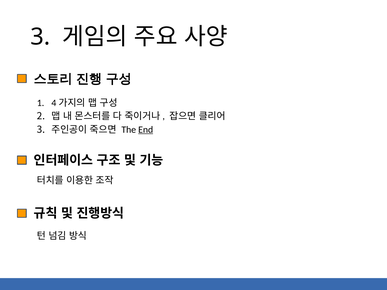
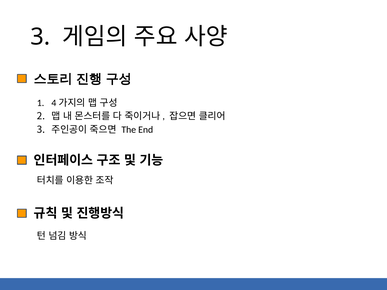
End underline: present -> none (146, 130)
